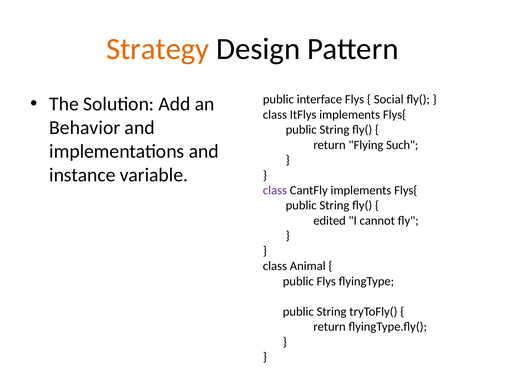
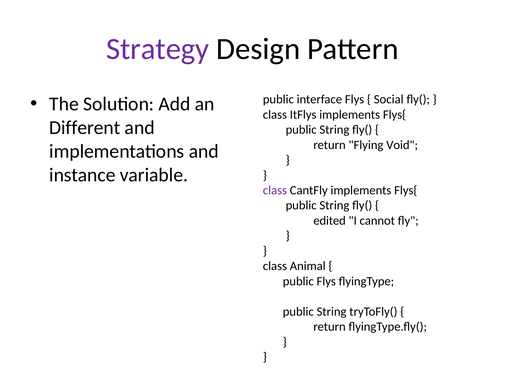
Strategy colour: orange -> purple (158, 49)
Behavior: Behavior -> Different (85, 128)
Such: Such -> Void (402, 145)
